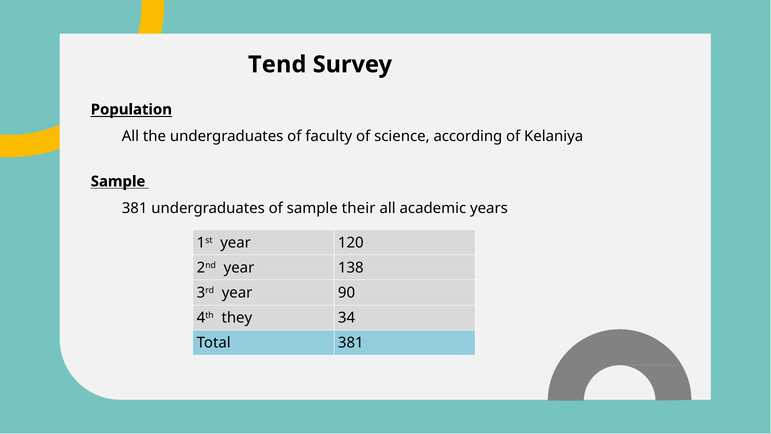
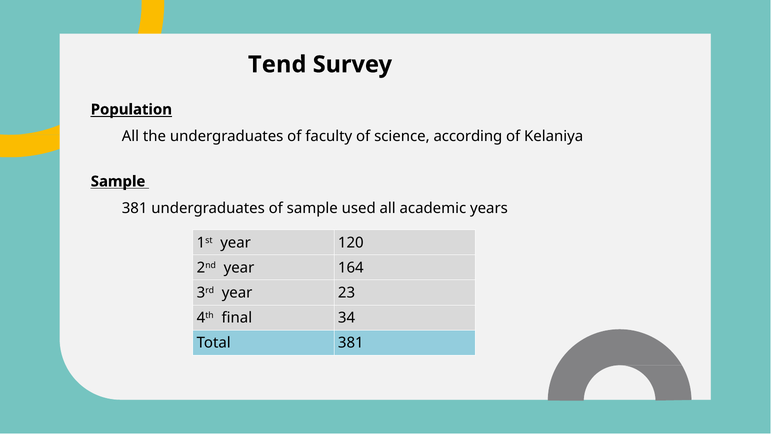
their: their -> used (359, 208)
138: 138 -> 164 (351, 268)
90: 90 -> 23 (347, 293)
they: they -> final (237, 318)
